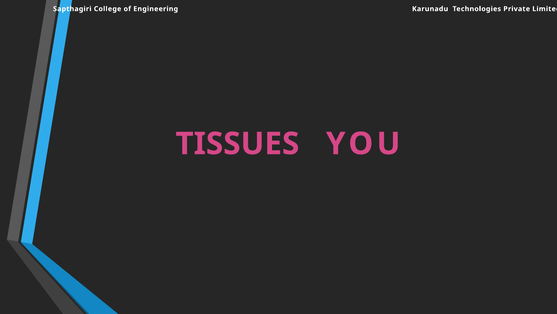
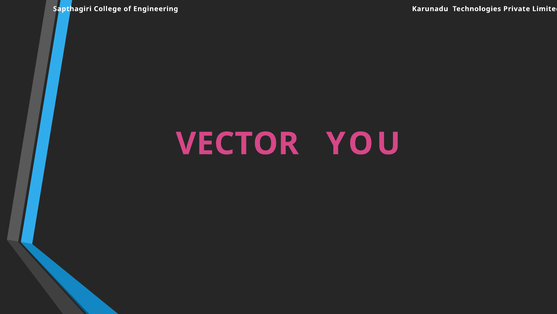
TISSUES: TISSUES -> VECTOR (237, 144)
